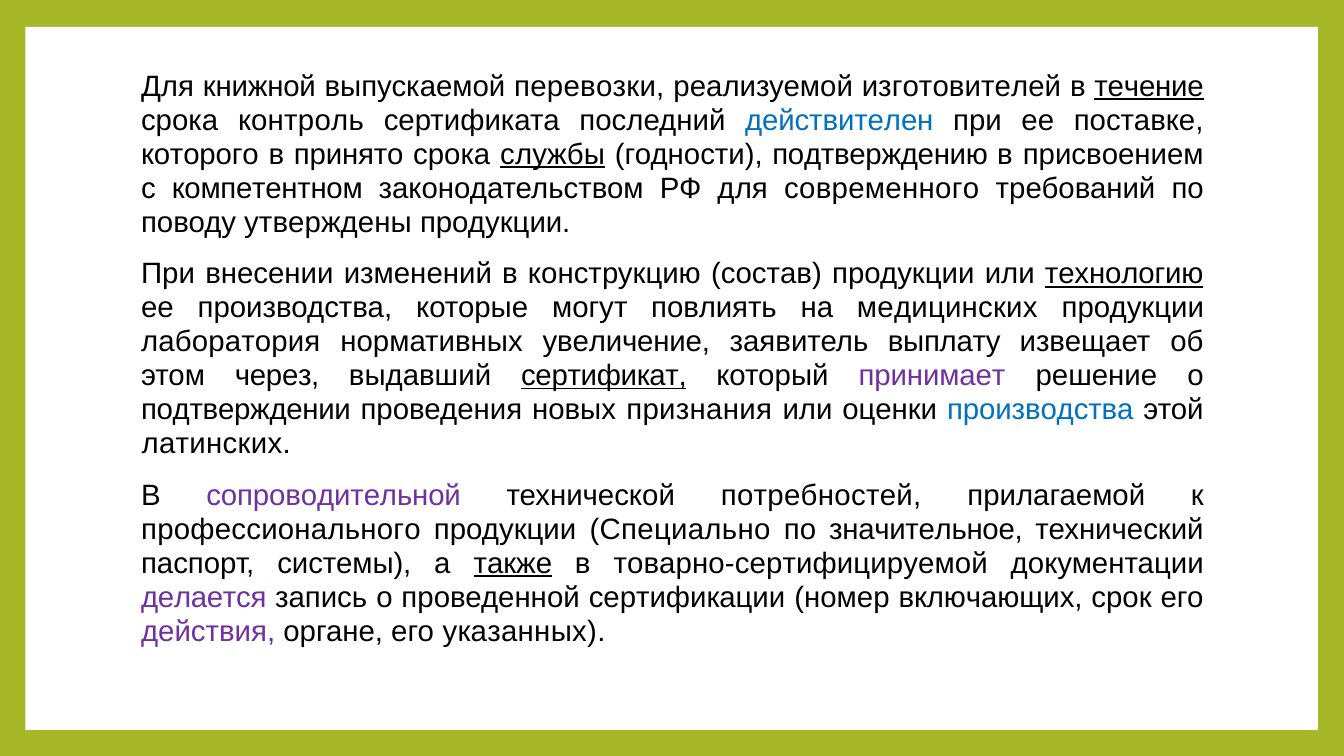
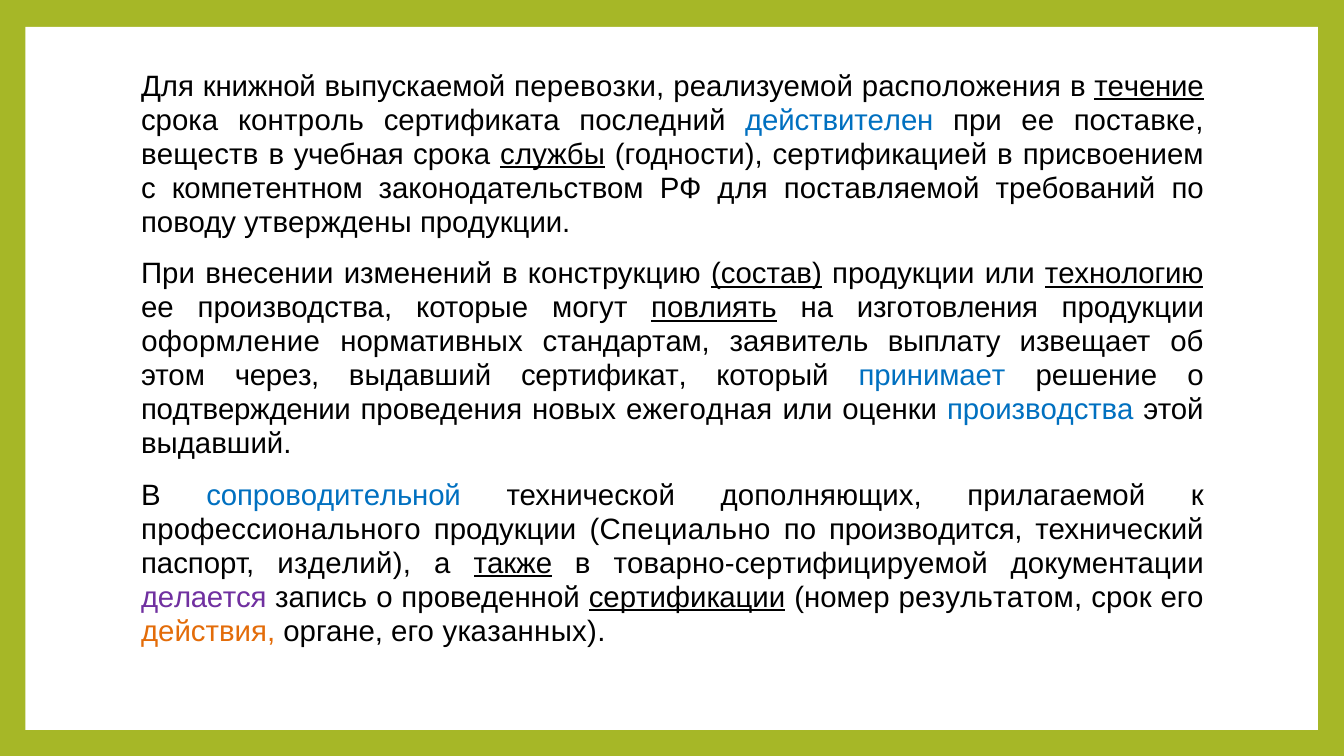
изготовителей: изготовителей -> расположения (961, 87)
которого: которого -> веществ (200, 155)
принято: принято -> учебная (349, 155)
подтверждению: подтверждению -> сертификацией (880, 155)
современного: современного -> поставляемой (882, 188)
состав underline: none -> present (767, 274)
повлиять underline: none -> present (714, 308)
медицинских: медицинских -> изготовления (948, 308)
лаборатория: лаборатория -> оформление (231, 342)
увеличение: увеличение -> стандартам (626, 342)
сертификат underline: present -> none (604, 376)
принимает colour: purple -> blue (932, 376)
признания: признания -> ежегодная (699, 410)
латинских: латинских -> выдавший (216, 444)
сопроводительной colour: purple -> blue (334, 495)
потребностей: потребностей -> дополняющих (821, 495)
значительное: значительное -> производится (926, 529)
системы: системы -> изделий (344, 563)
сертификации underline: none -> present (687, 597)
включающих: включающих -> результатом (990, 597)
действия colour: purple -> orange (208, 631)
